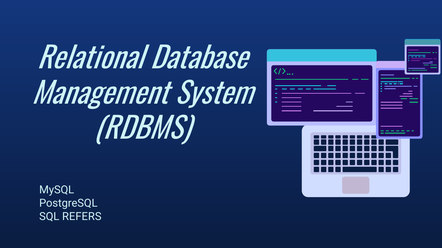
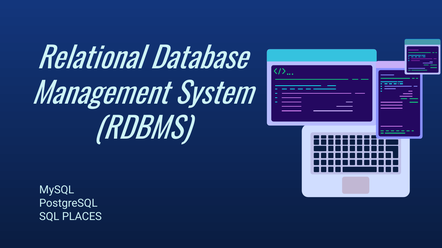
REFERS: REFERS -> PLACES (82, 217)
